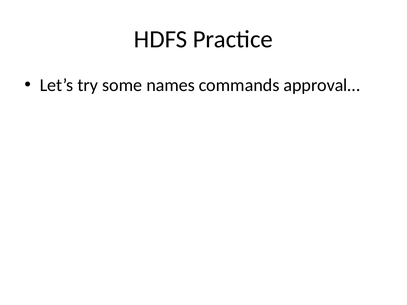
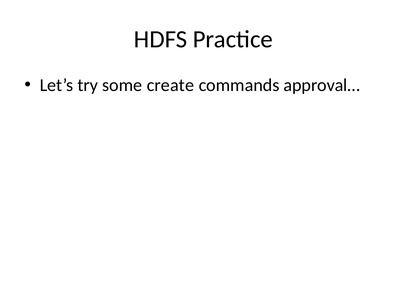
names: names -> create (170, 85)
